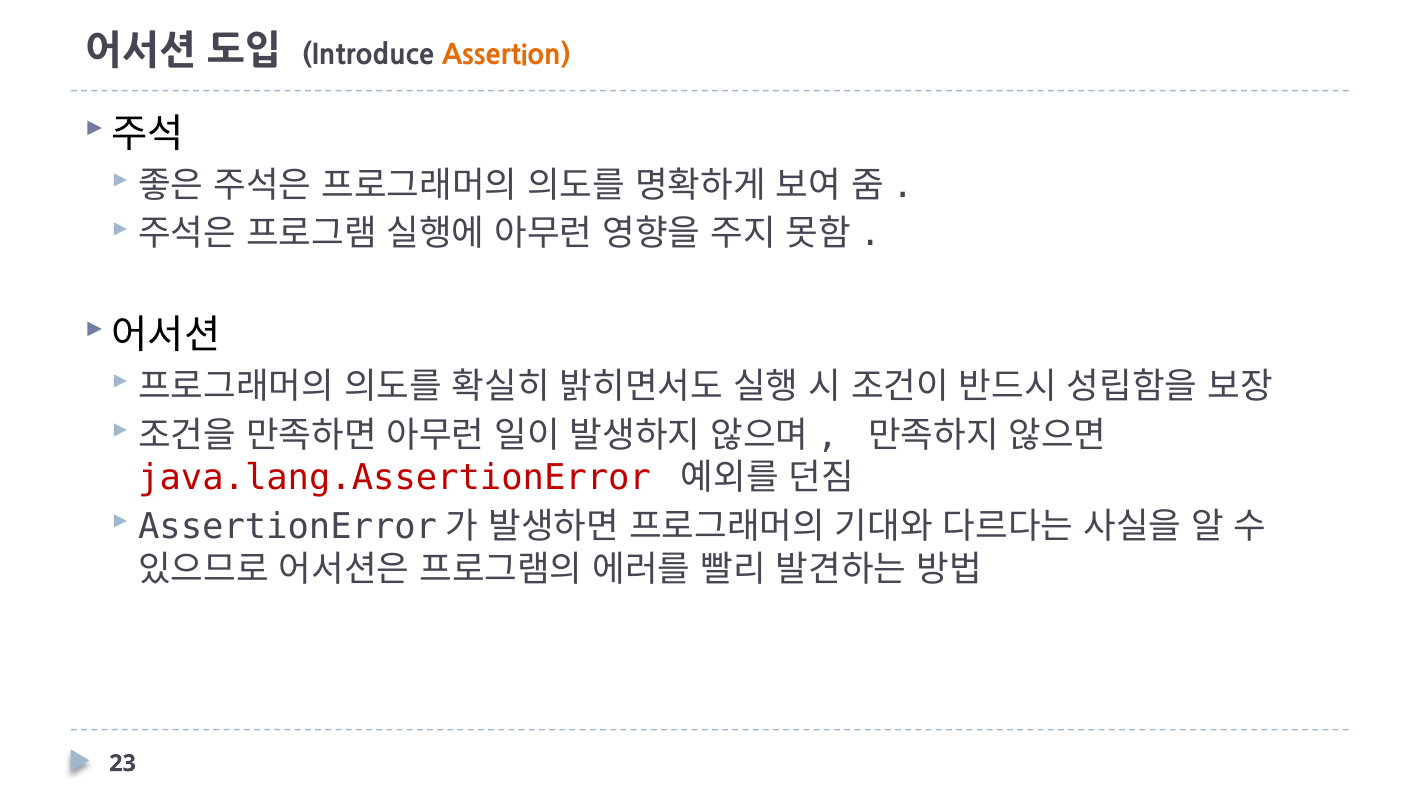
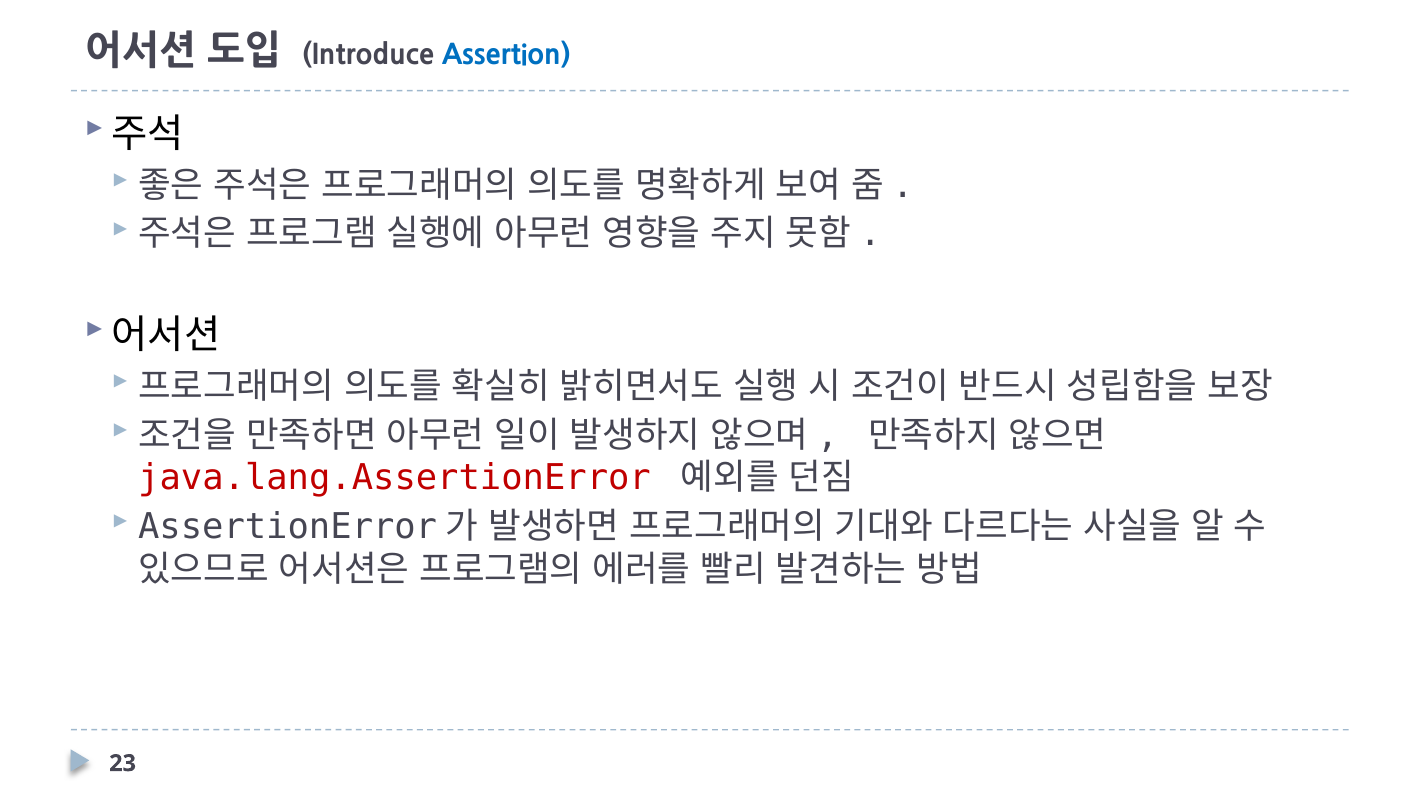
Assertion colour: orange -> blue (507, 56)
